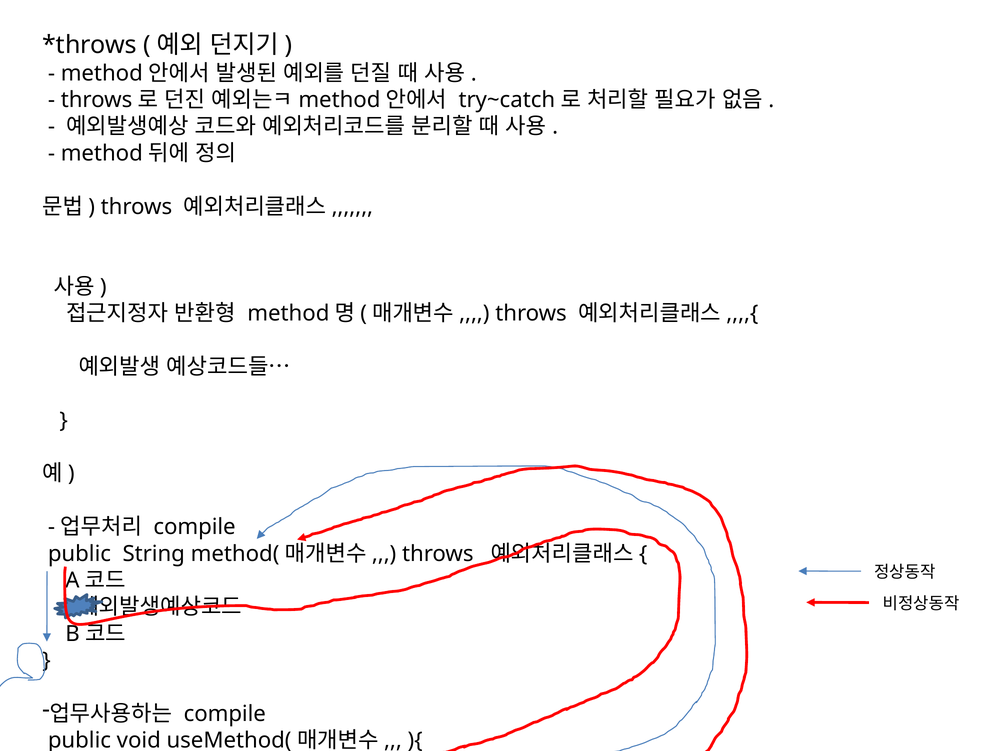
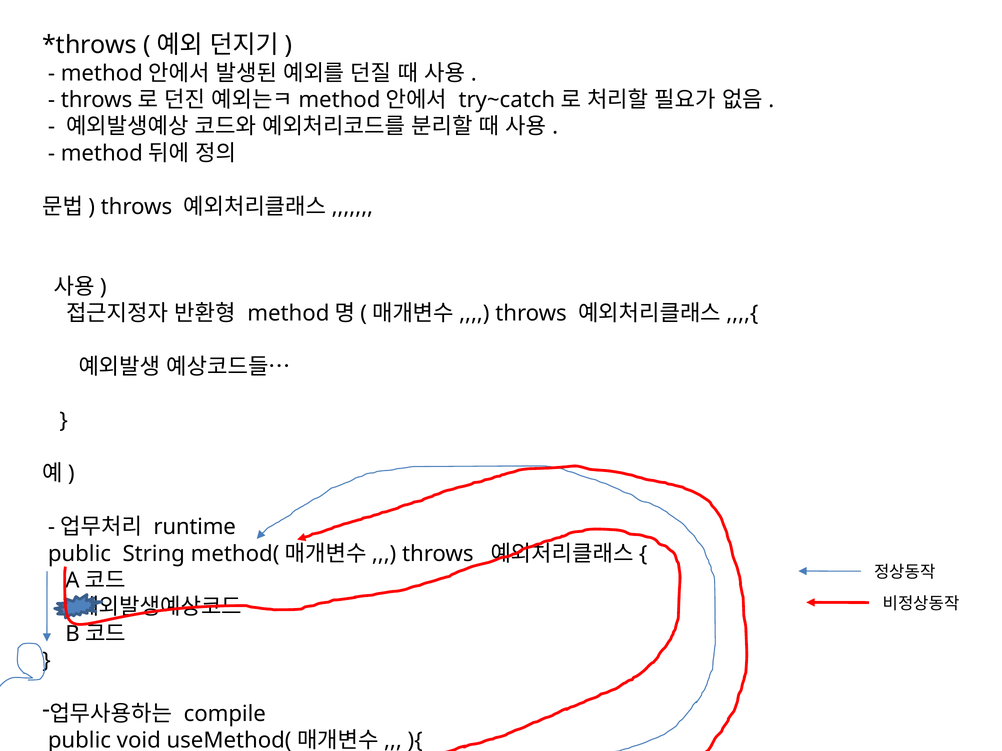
compile: compile -> runtime (195, 527)
